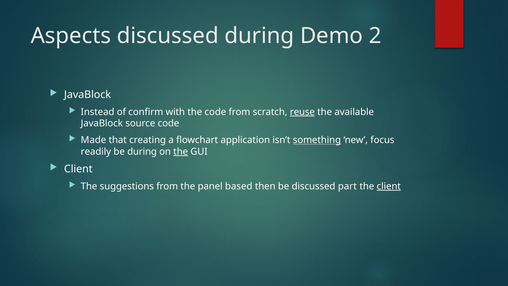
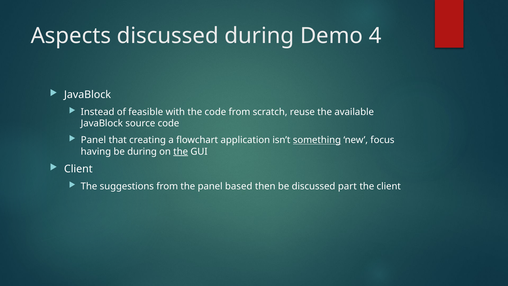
2: 2 -> 4 (375, 36)
confirm: confirm -> feasible (146, 112)
reuse underline: present -> none (302, 112)
Made: Made -> Panel (93, 140)
readily: readily -> having (96, 151)
client underline: present -> none (389, 186)
